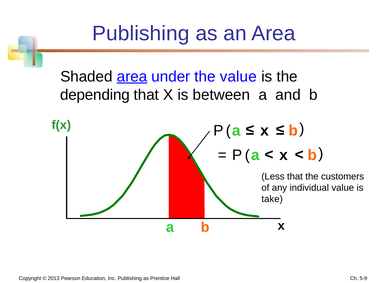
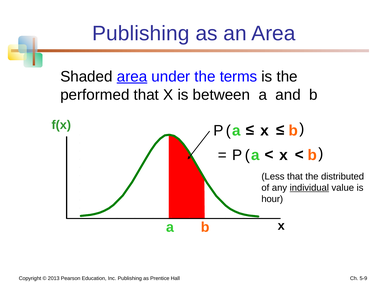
the value: value -> terms (238, 76)
depending: depending -> performed (95, 95)
customers: customers -> distributed (343, 176)
individual underline: none -> present (309, 188)
take: take -> hour (272, 199)
